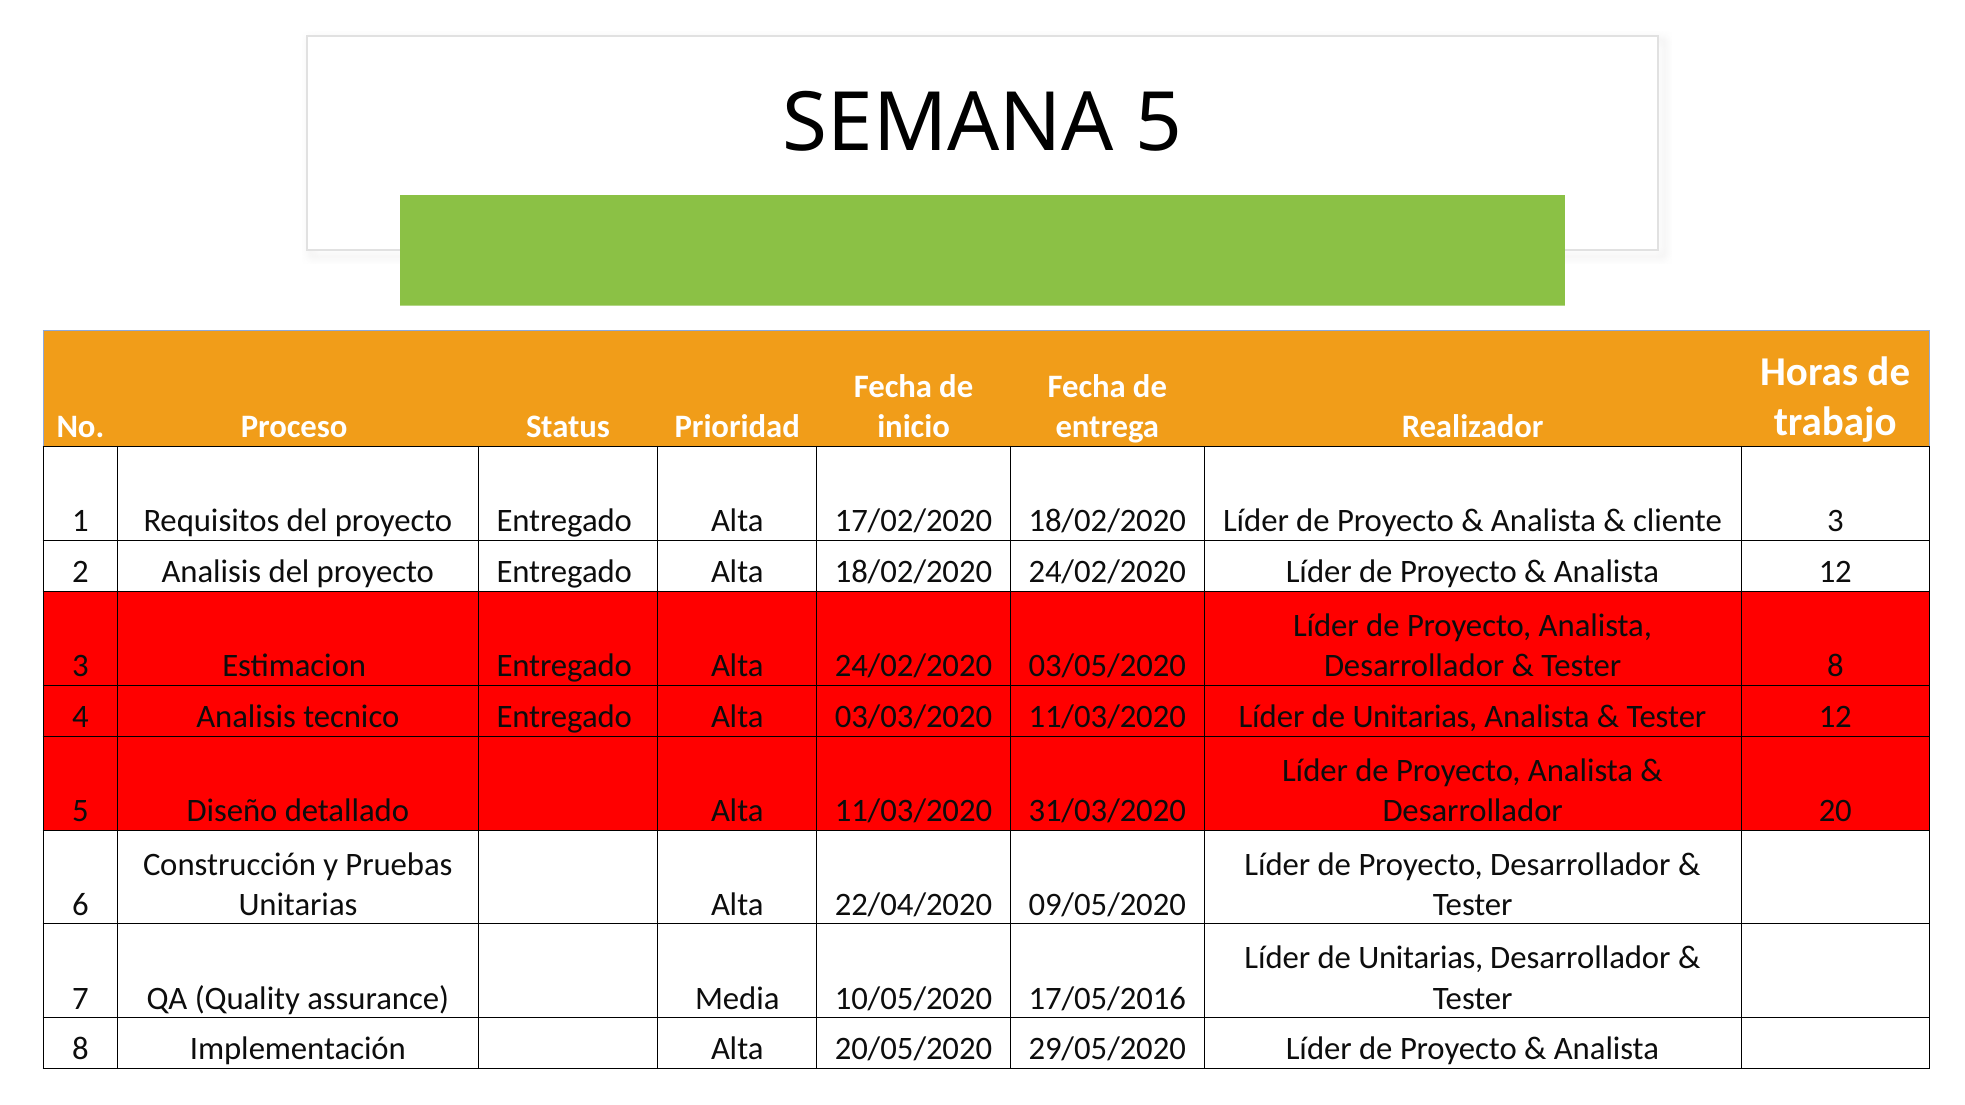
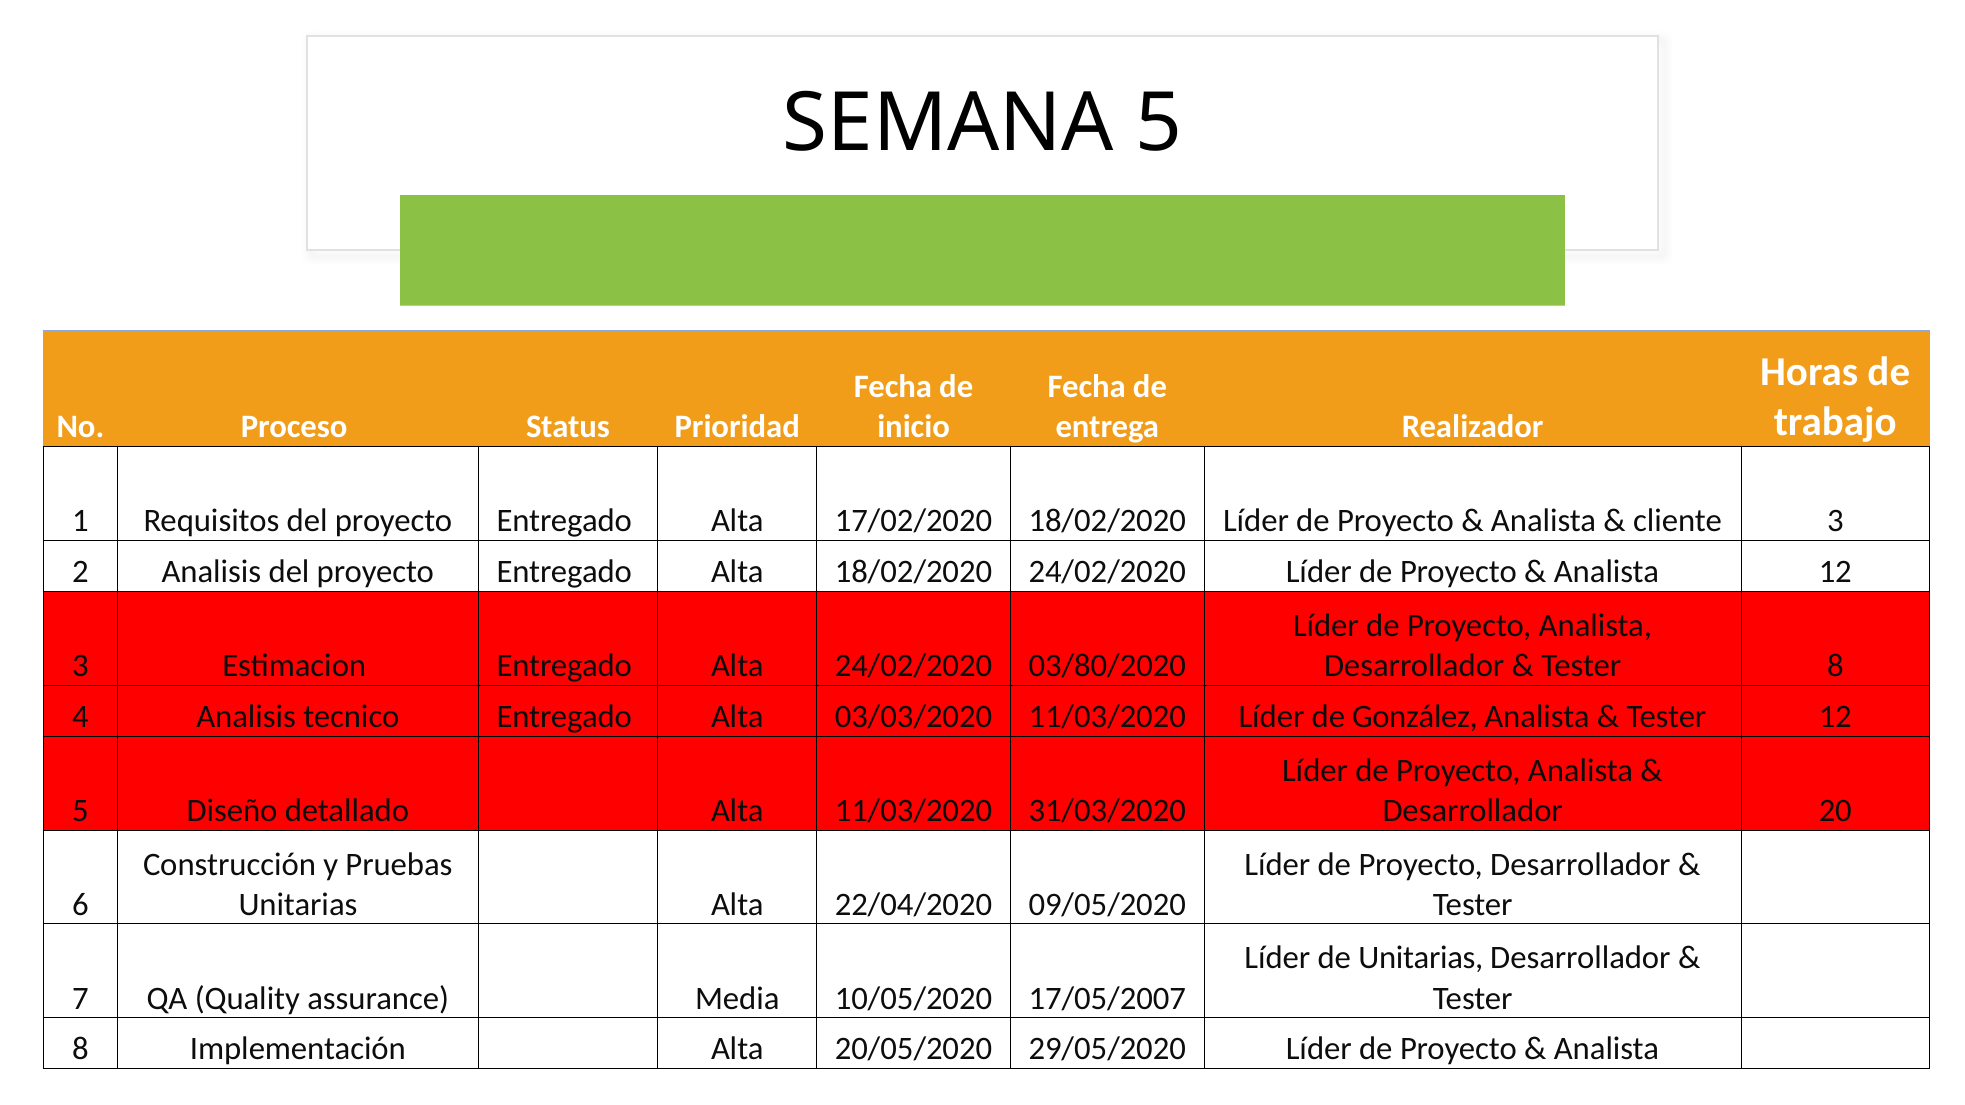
03/05/2020: 03/05/2020 -> 03/80/2020 (1107, 666)
11/03/2020 Líder de Unitarias: Unitarias -> González (1415, 717)
17/05/2016: 17/05/2016 -> 17/05/2007 (1107, 998)
